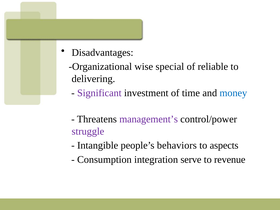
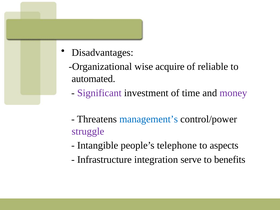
special: special -> acquire (170, 67)
delivering: delivering -> automated (93, 79)
money colour: blue -> purple (233, 93)
management’s colour: purple -> blue (149, 119)
behaviors: behaviors -> telephone (177, 145)
Consumption: Consumption -> Infrastructure (104, 160)
revenue: revenue -> benefits (230, 160)
